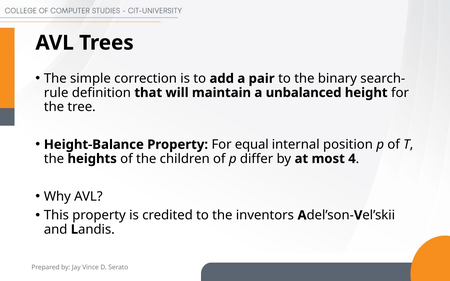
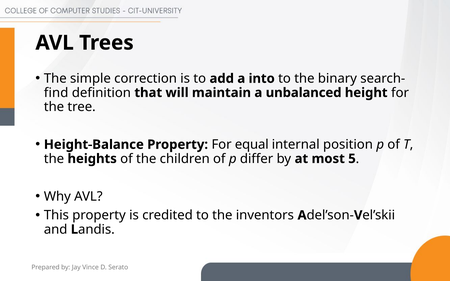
pair: pair -> into (262, 79)
rule: rule -> find (56, 93)
4: 4 -> 5 (352, 159)
